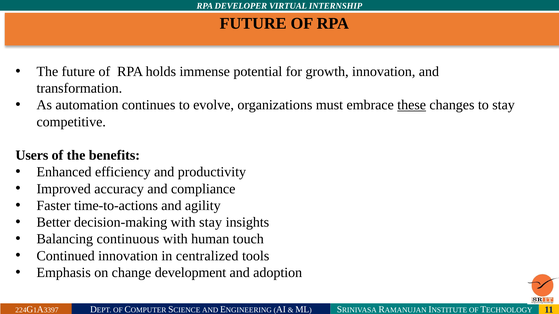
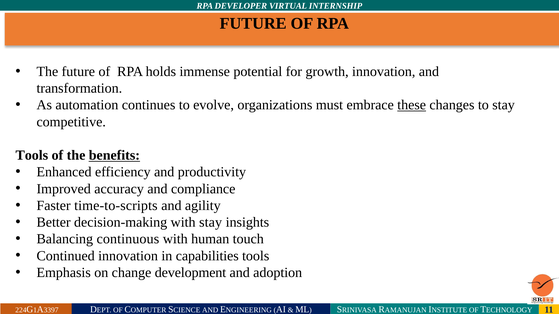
Users: Users -> Tools (32, 156)
benefits underline: none -> present (114, 156)
time-to-actions: time-to-actions -> time-to-scripts (116, 206)
centralized: centralized -> capabilities (207, 256)
